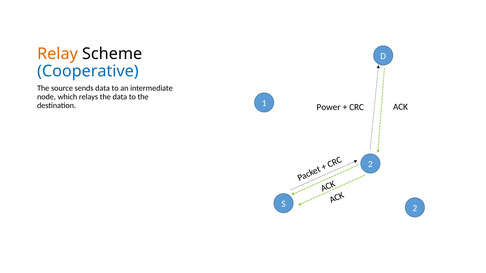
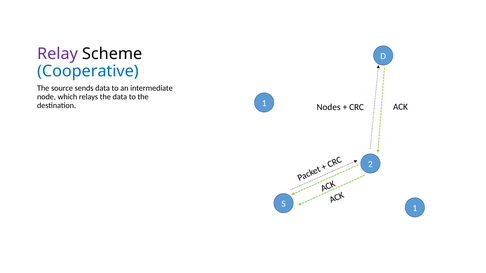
Relay colour: orange -> purple (57, 54)
Power: Power -> Nodes (329, 107)
S 2: 2 -> 1 (415, 208)
